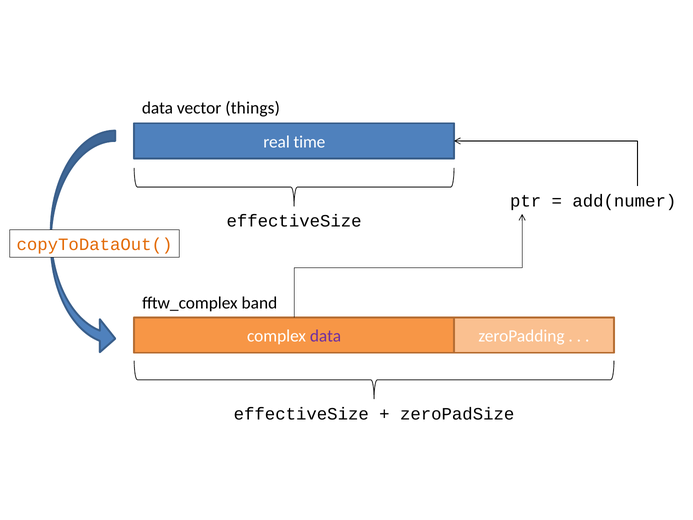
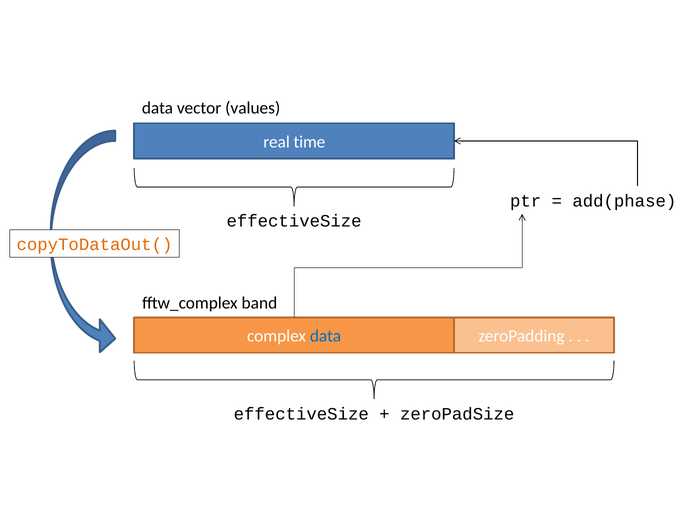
things: things -> values (253, 108)
add(numer: add(numer -> add(phase (624, 201)
data colour: purple -> blue (326, 336)
